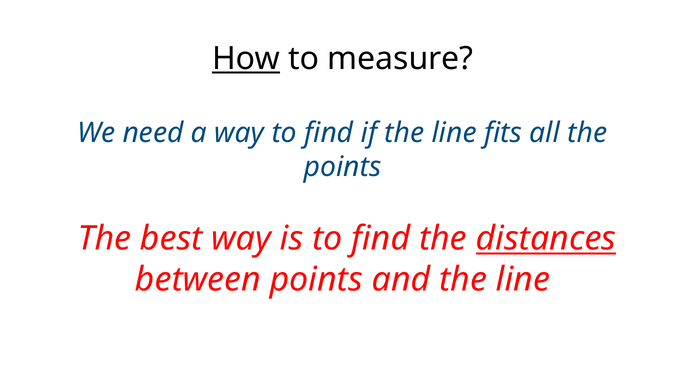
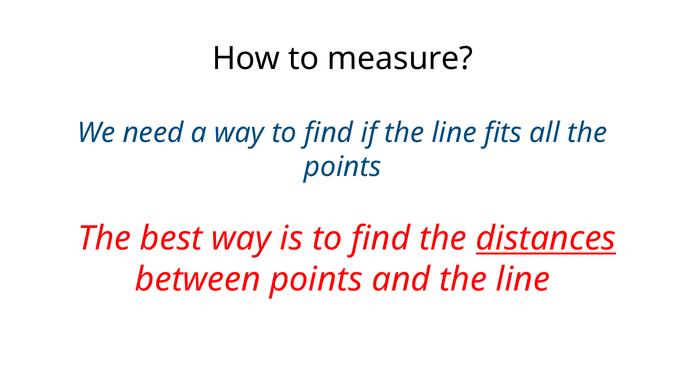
How underline: present -> none (246, 59)
